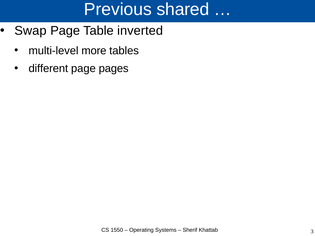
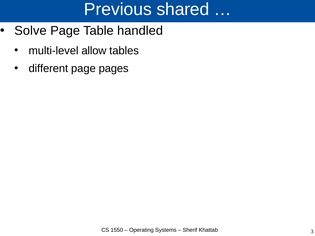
Swap: Swap -> Solve (30, 31)
inverted: inverted -> handled (140, 31)
more: more -> allow (94, 51)
